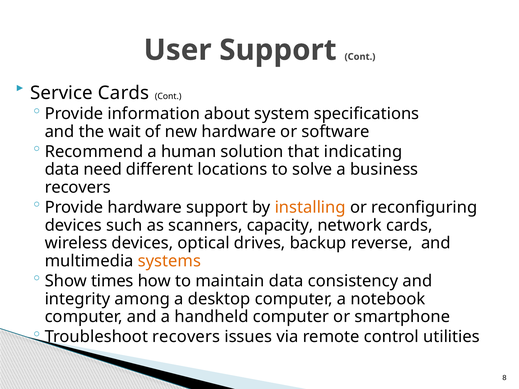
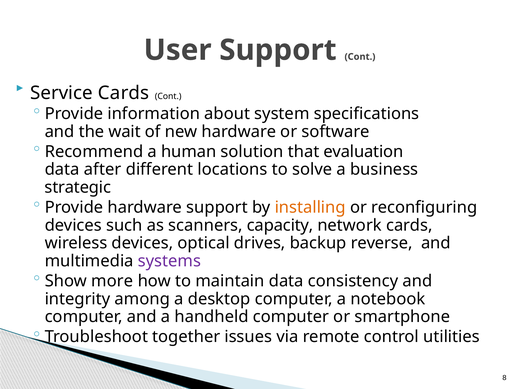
indicating: indicating -> evaluation (363, 152)
need: need -> after (103, 170)
recovers: recovers -> strategic (78, 188)
systems colour: orange -> purple (169, 261)
times: times -> more (112, 281)
Troubleshoot recovers: recovers -> together (186, 337)
